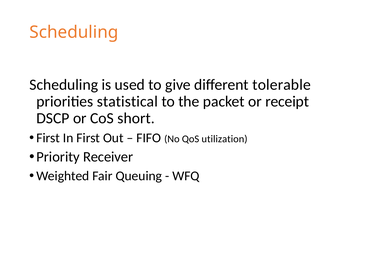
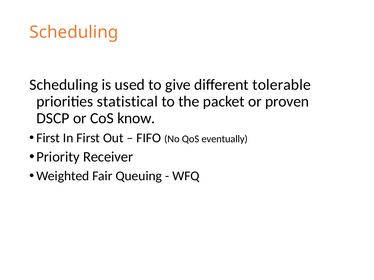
receipt: receipt -> proven (287, 102)
short: short -> know (136, 119)
utilization: utilization -> eventually (225, 139)
